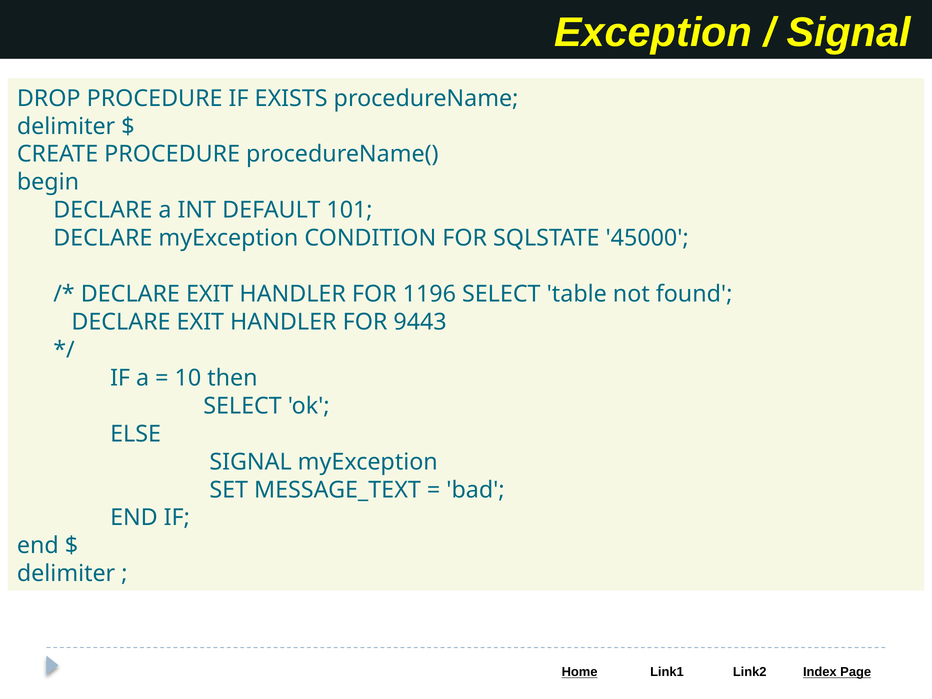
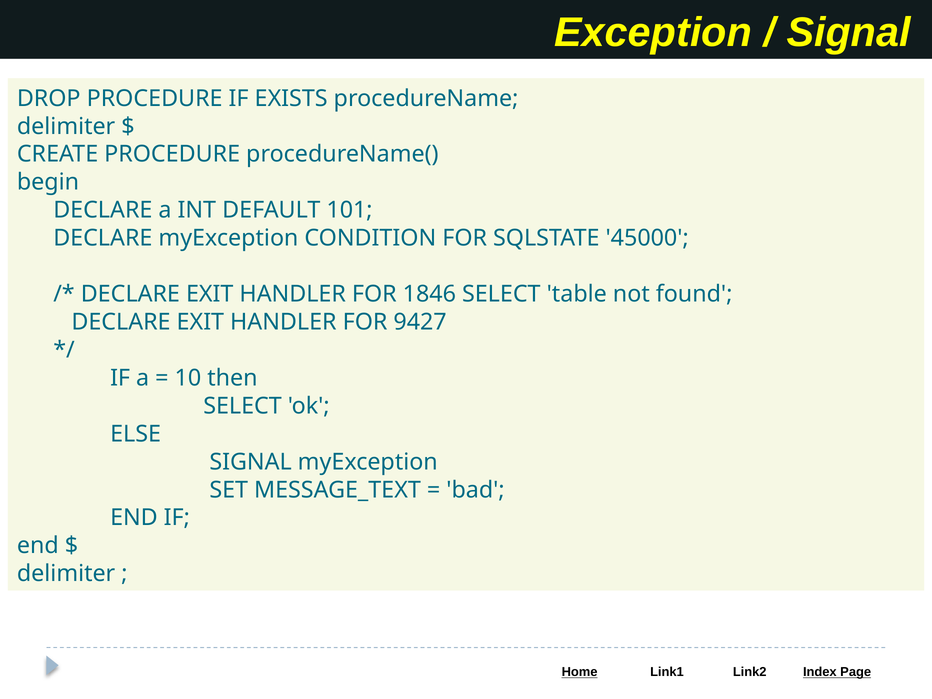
1196: 1196 -> 1846 (429, 294)
9443: 9443 -> 9427 (420, 322)
